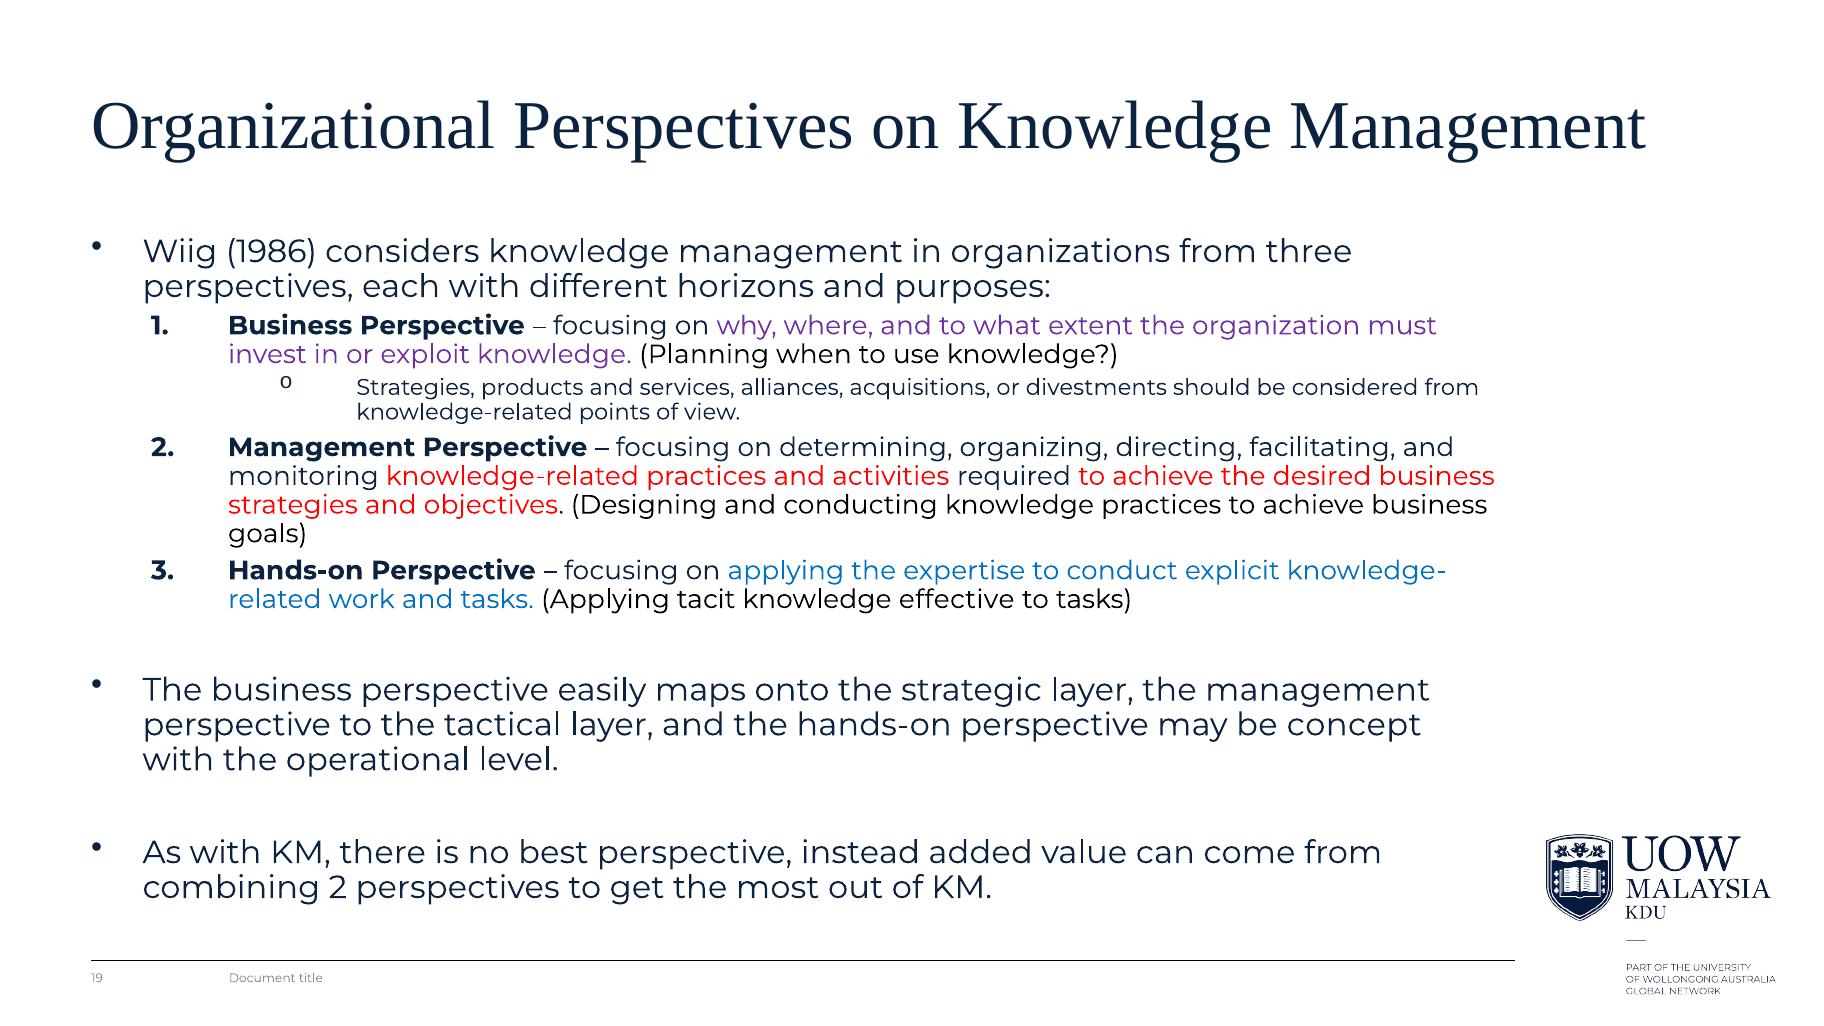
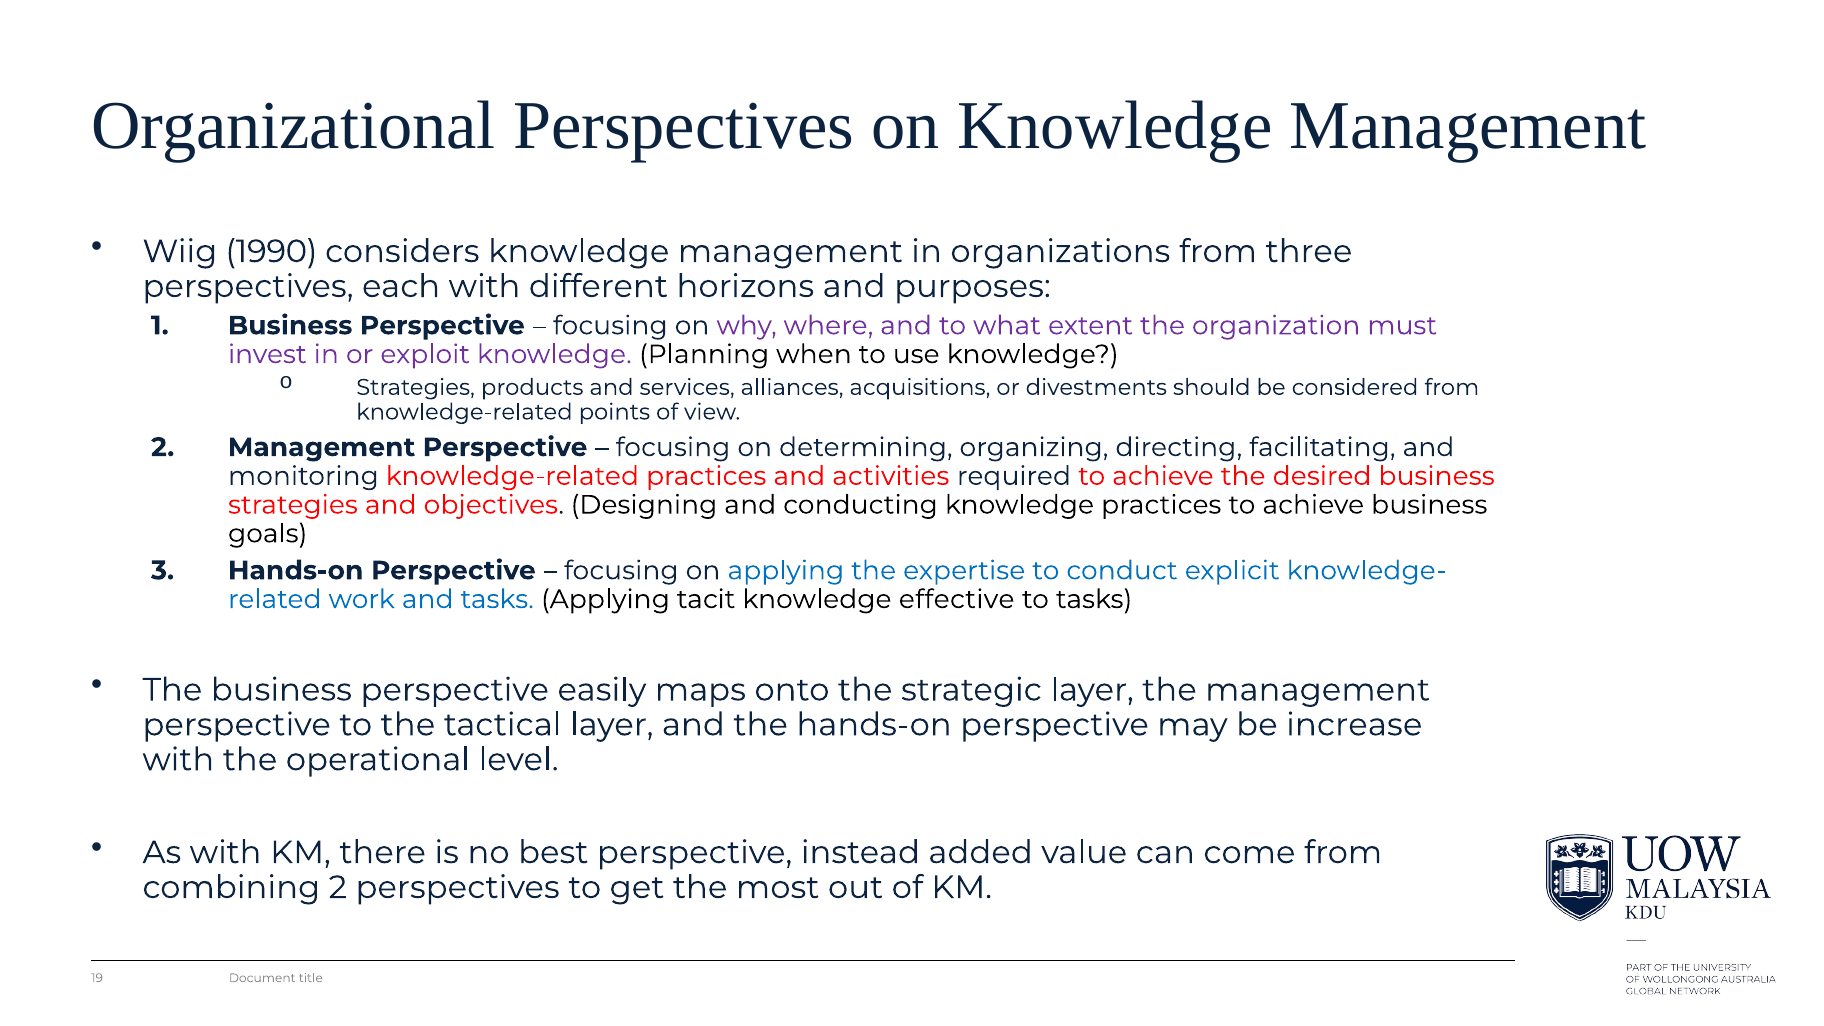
1986: 1986 -> 1990 (271, 251)
concept: concept -> increase (1354, 725)
